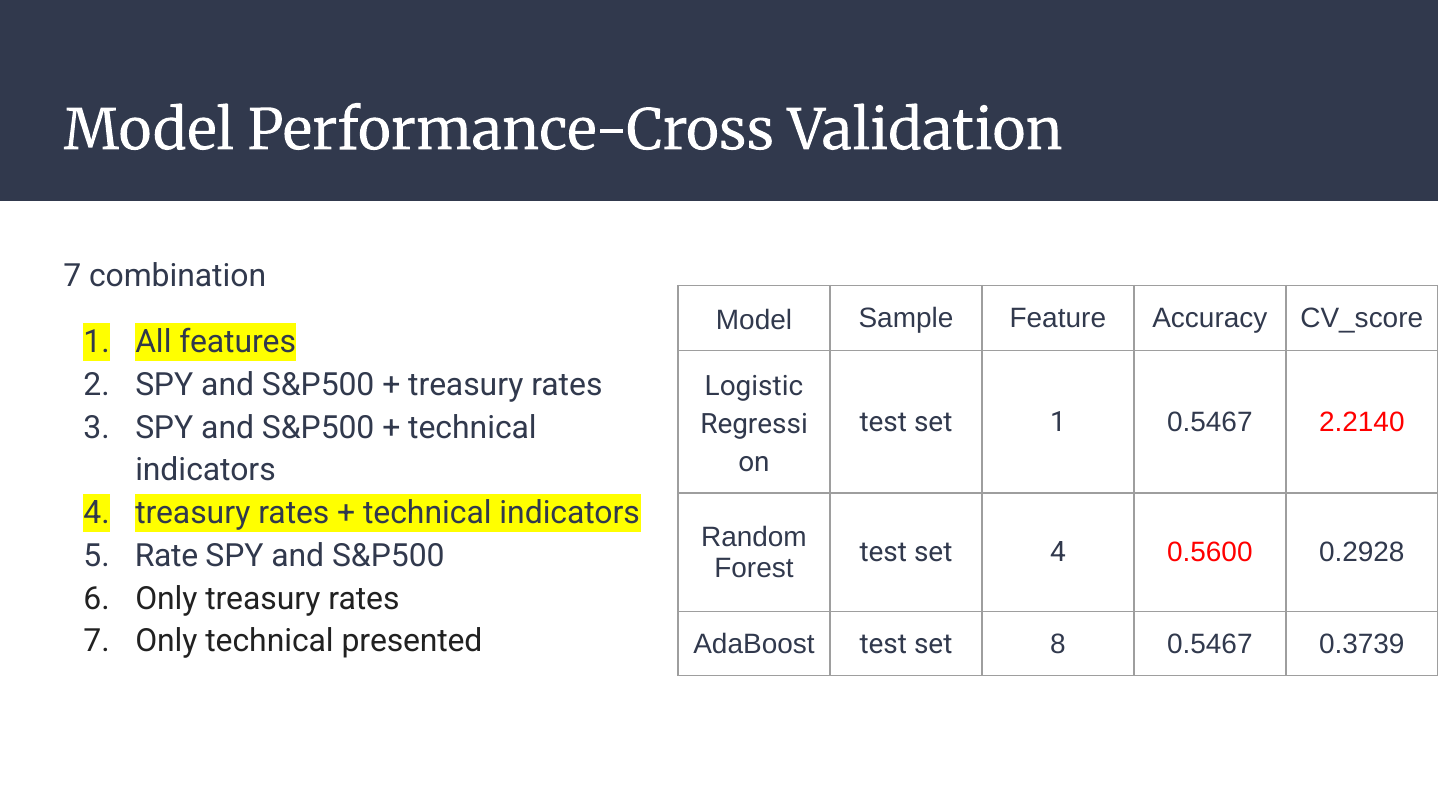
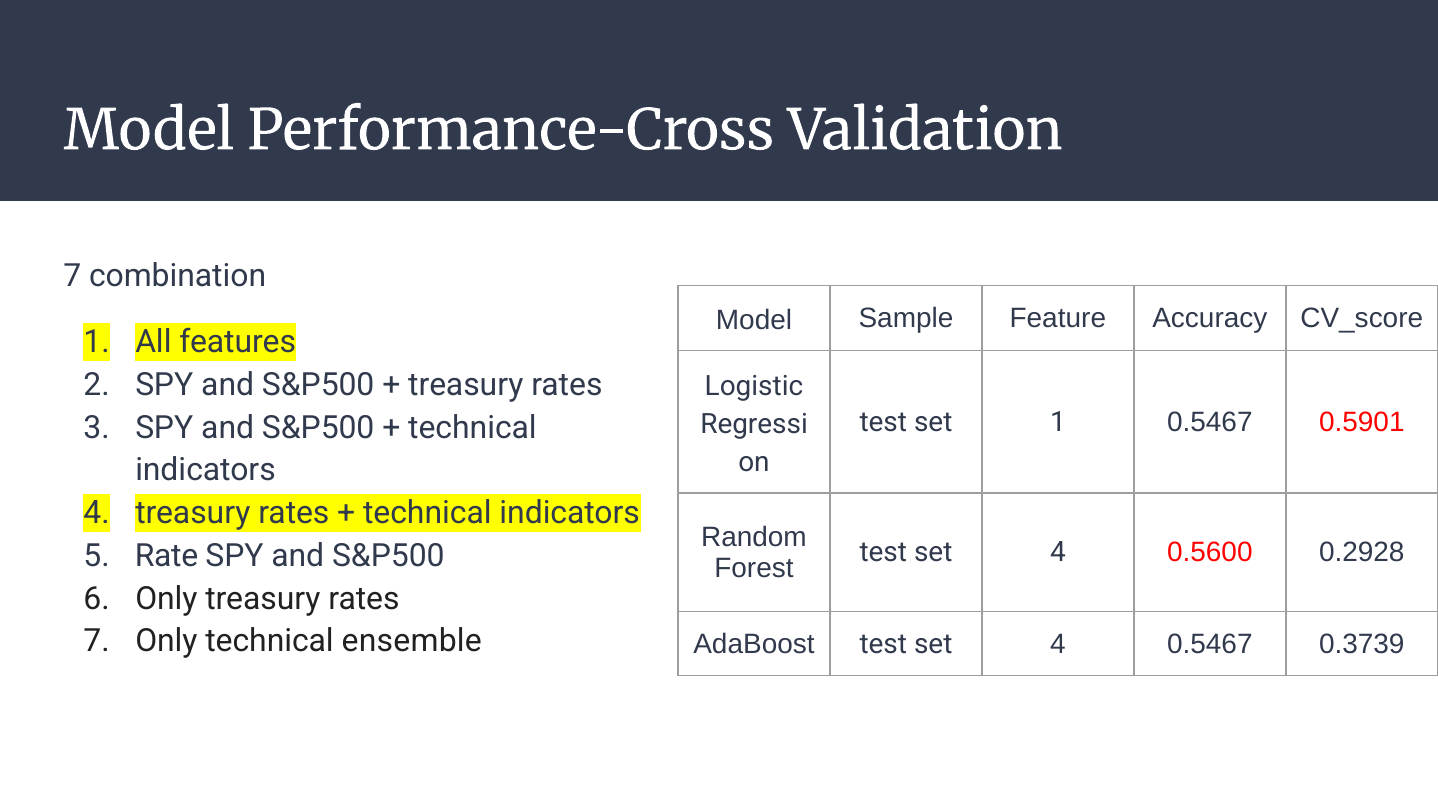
2.2140: 2.2140 -> 0.5901 (1362, 422)
presented: presented -> ensemble (412, 641)
AdaBoost test set 8: 8 -> 4 (1058, 644)
